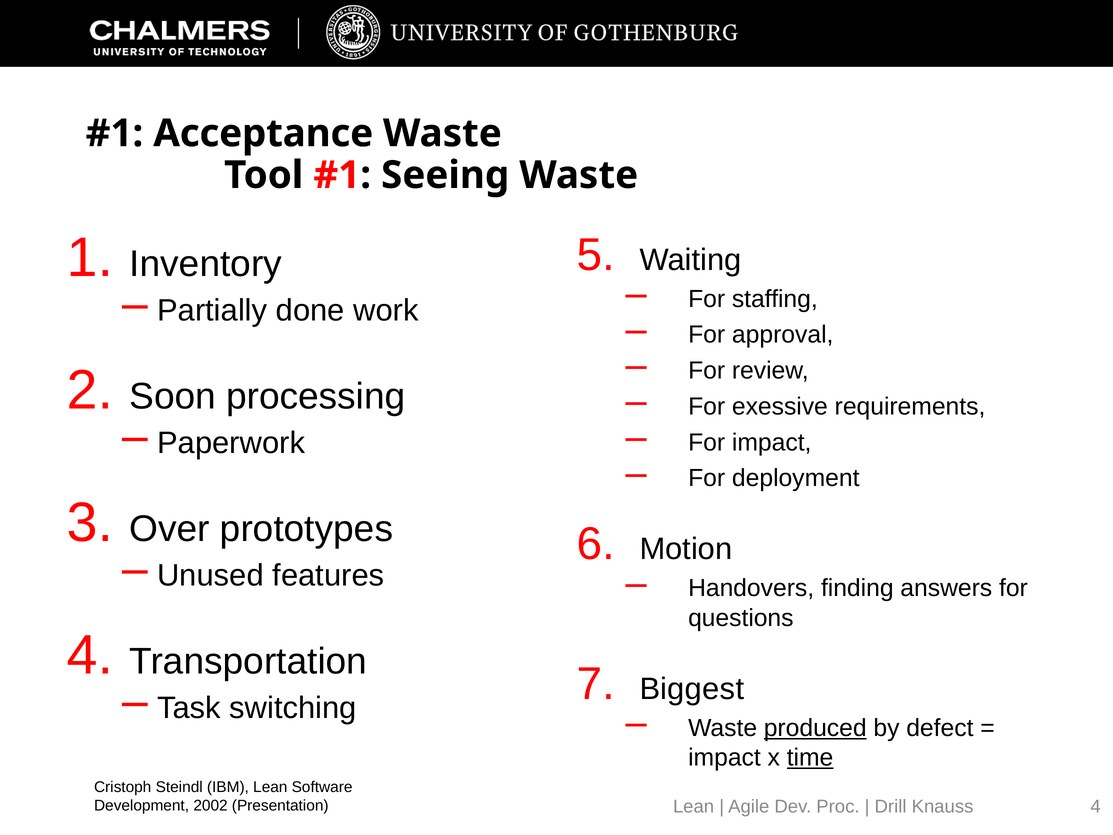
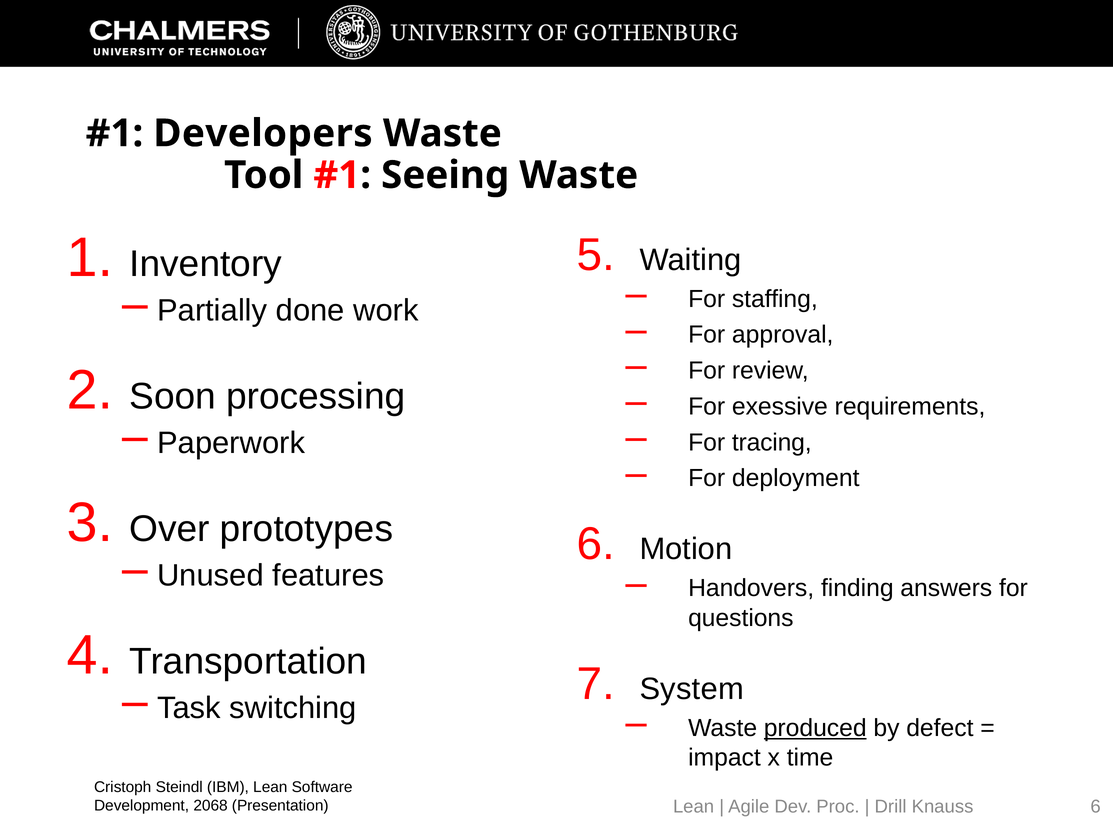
Acceptance: Acceptance -> Developers (263, 133)
For impact: impact -> tracing (772, 442)
Biggest: Biggest -> System (692, 689)
time underline: present -> none (810, 757)
2002: 2002 -> 2068 (211, 805)
Knauss 4: 4 -> 6 (1096, 807)
